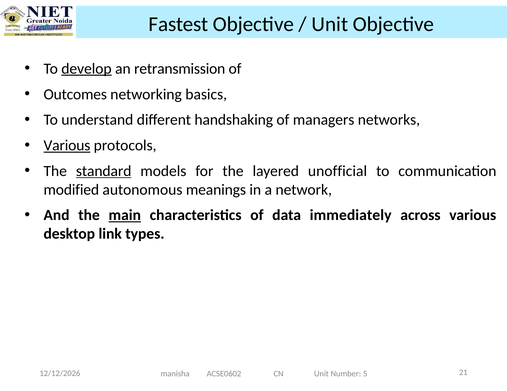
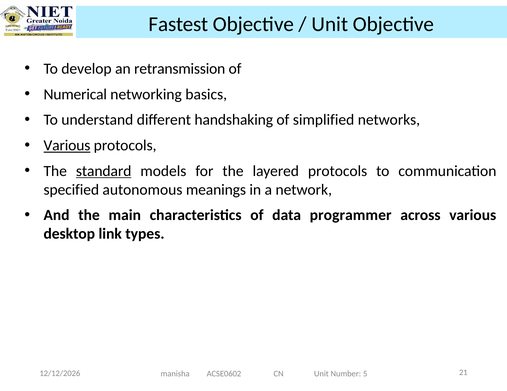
develop underline: present -> none (86, 69)
Outcomes: Outcomes -> Numerical (75, 94)
managers: managers -> simplified (324, 120)
layered unofficial: unofficial -> protocols (338, 171)
modified: modified -> specified (71, 190)
main underline: present -> none (125, 216)
immediately: immediately -> programmer (351, 216)
